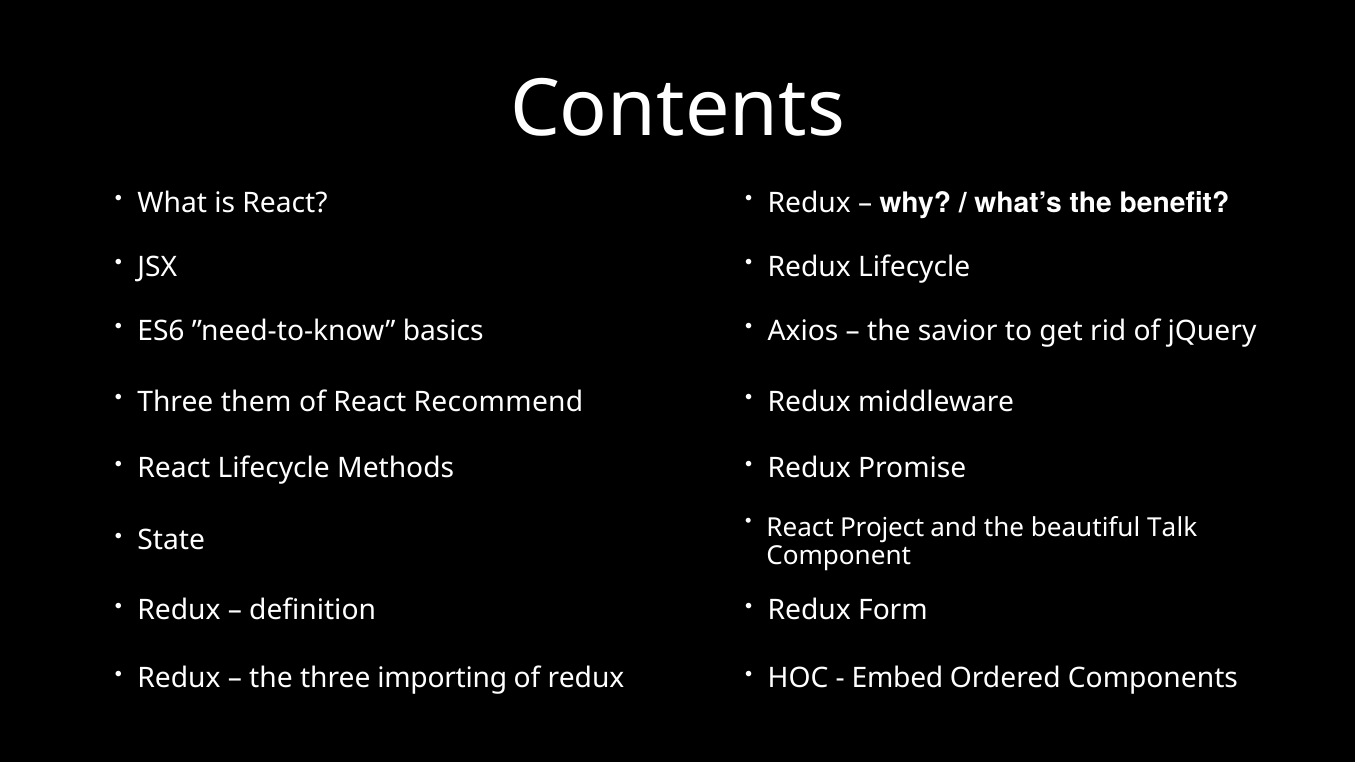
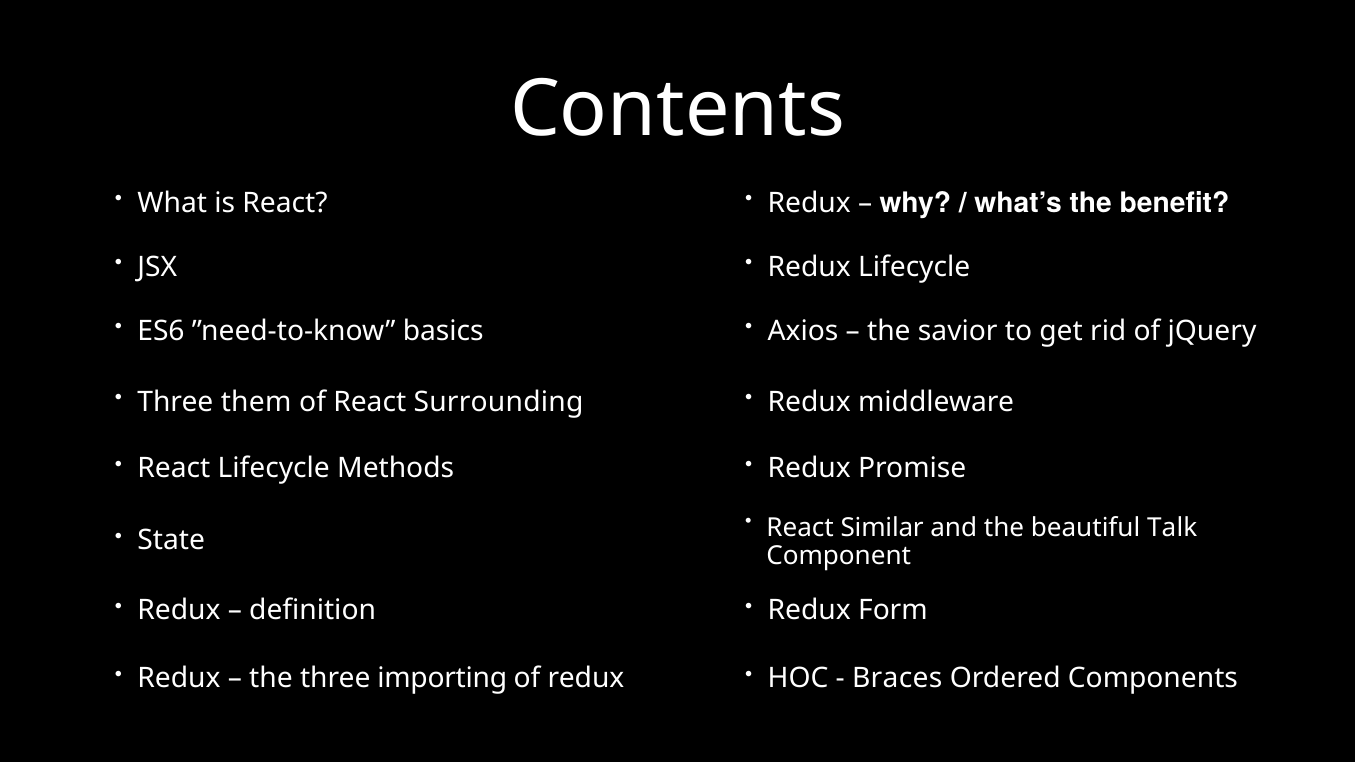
Recommend: Recommend -> Surrounding (498, 402)
Project: Project -> Similar (882, 528)
Embed: Embed -> Braces (897, 678)
